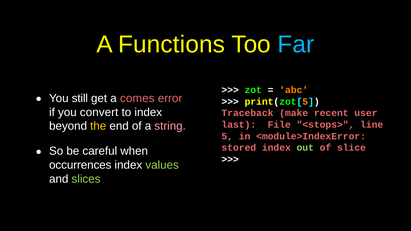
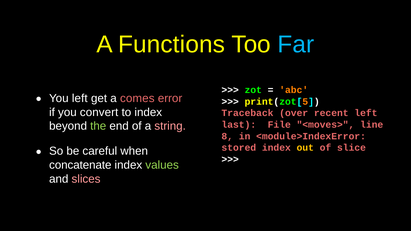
You still: still -> left (80, 98)
make: make -> over (294, 113)
recent user: user -> left (366, 113)
the colour: yellow -> light green (98, 126)
<stops>: <stops> -> <moves> (325, 125)
5: 5 -> 8 (227, 136)
out colour: light green -> yellow (305, 148)
occurrences: occurrences -> concatenate (80, 165)
slices colour: light green -> pink (86, 179)
